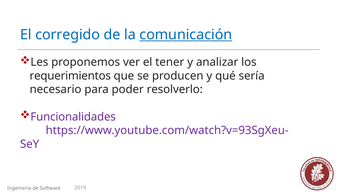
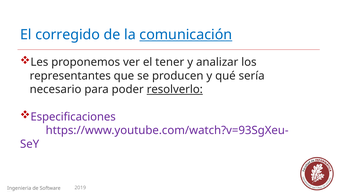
requerimientos: requerimientos -> representantes (70, 76)
resolverlo underline: none -> present (175, 90)
Funcionalidades: Funcionalidades -> Especificaciones (73, 117)
